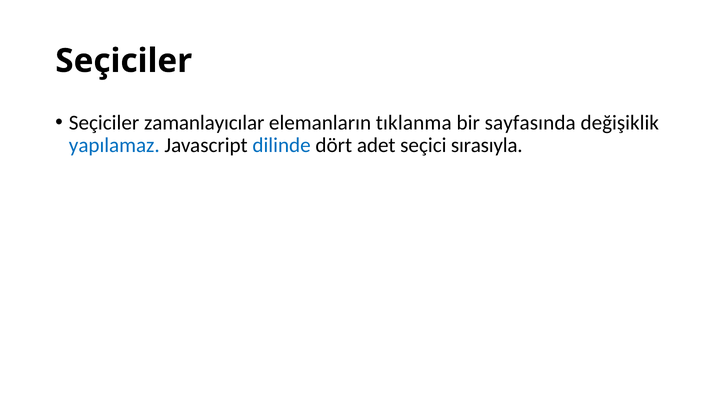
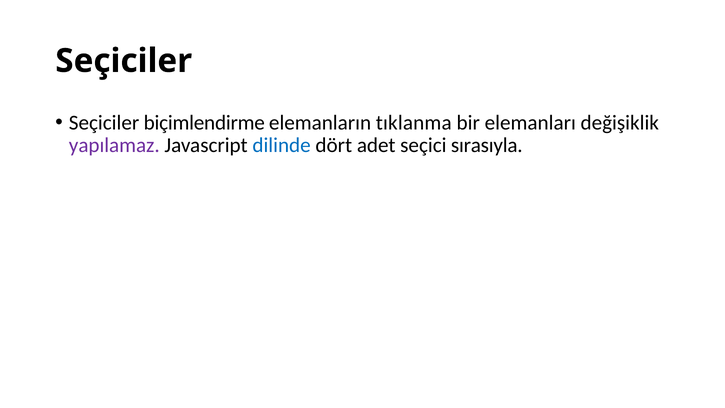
zamanlayıcılar: zamanlayıcılar -> biçimlendirme (204, 123)
sayfasında: sayfasında -> elemanları (530, 123)
yapılamaz colour: blue -> purple (114, 145)
